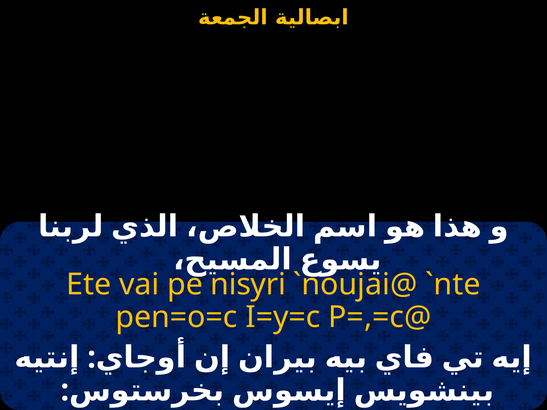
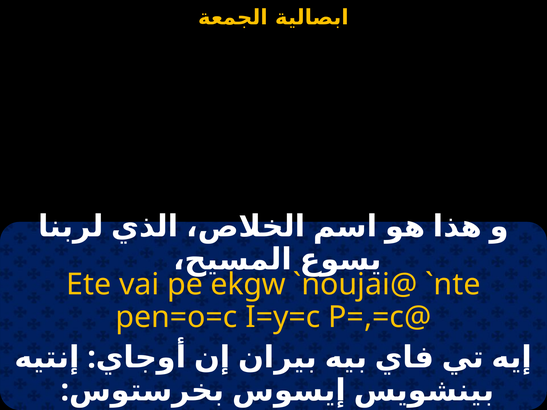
nisyri: nisyri -> ekgw (248, 285)
